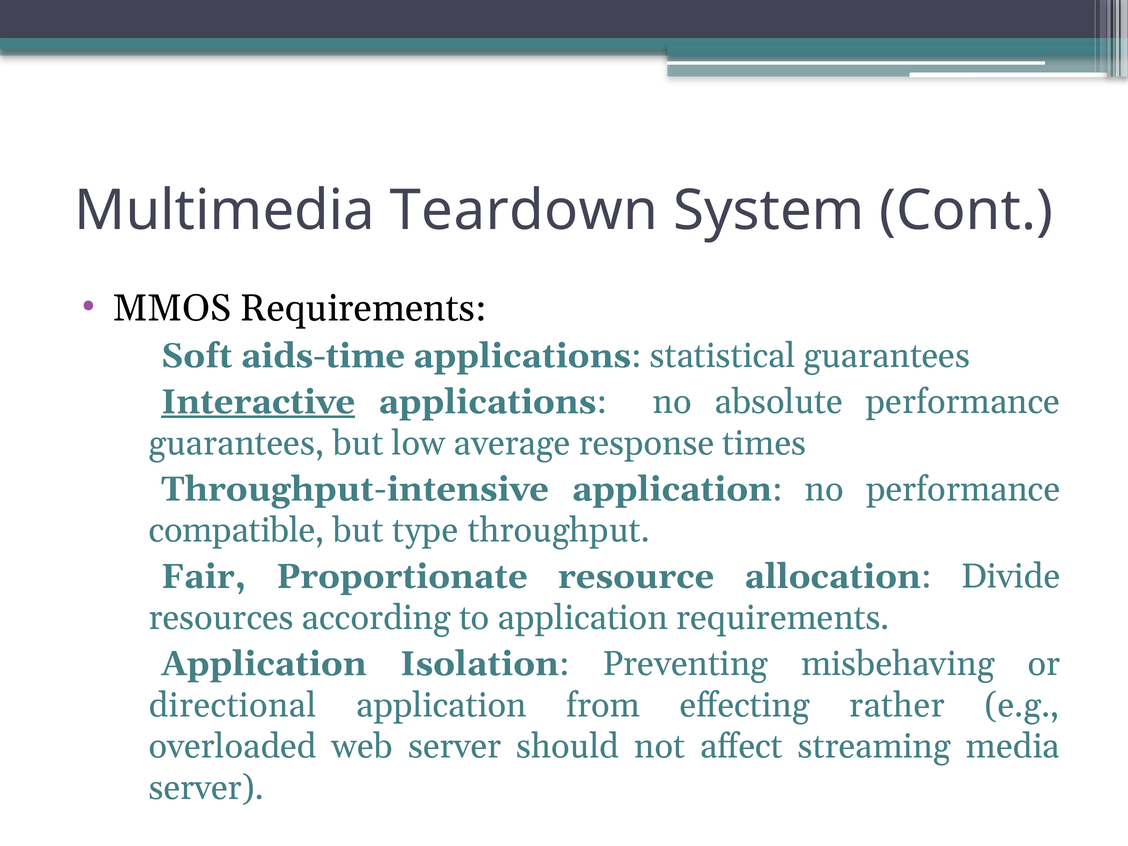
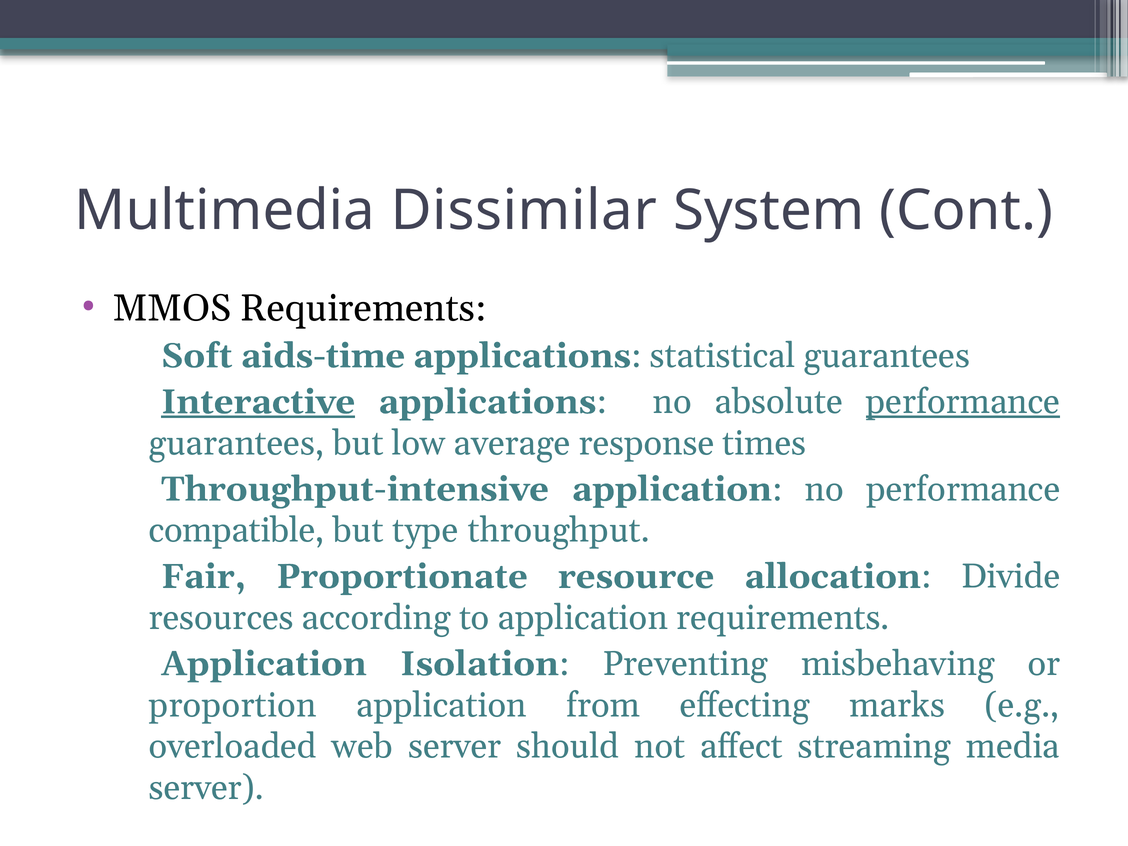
Teardown: Teardown -> Dissimilar (524, 211)
performance underline: none -> present (963, 402)
directional: directional -> proportion (233, 705)
rather: rather -> marks (897, 705)
